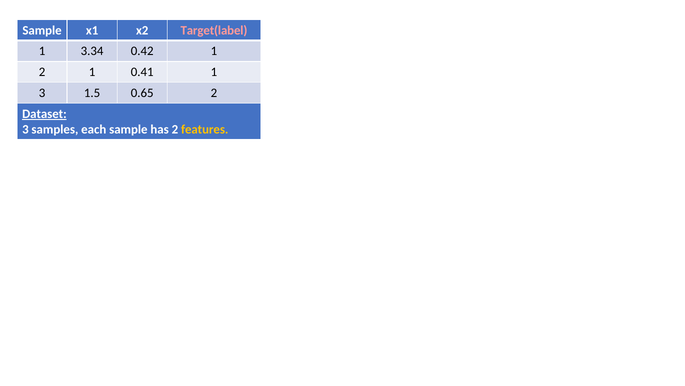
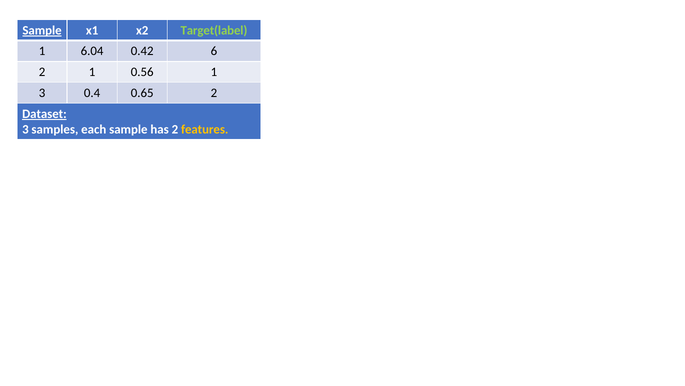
Sample underline: none -> present (42, 30)
Target(label colour: pink -> light green (214, 30)
3.34: 3.34 -> 6.04 (92, 51)
0.42 1: 1 -> 6 (214, 51)
0.41: 0.41 -> 0.56 (142, 72)
1.5: 1.5 -> 0.4 (92, 93)
